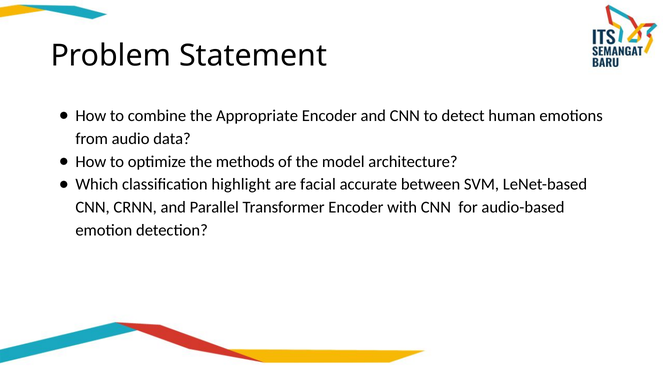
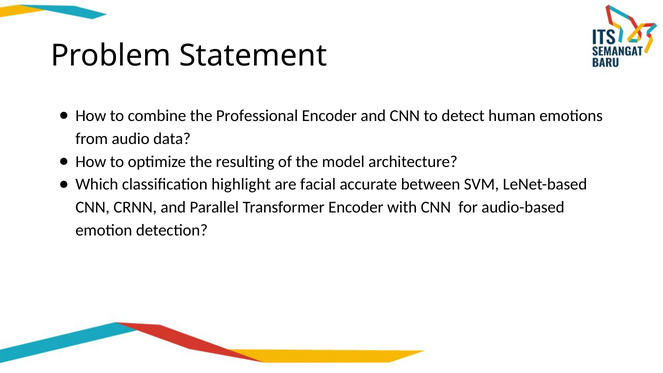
Appropriate: Appropriate -> Professional (257, 116)
methods: methods -> resulting (245, 162)
